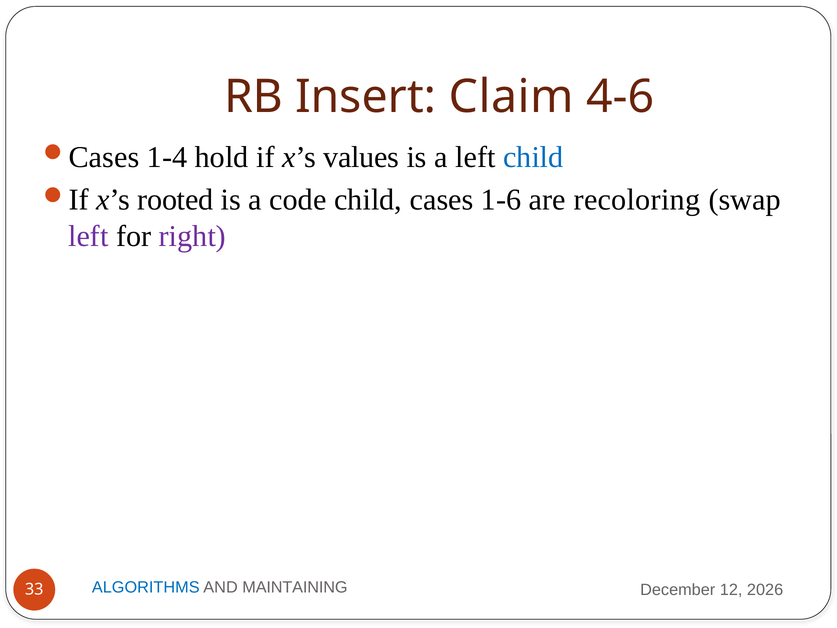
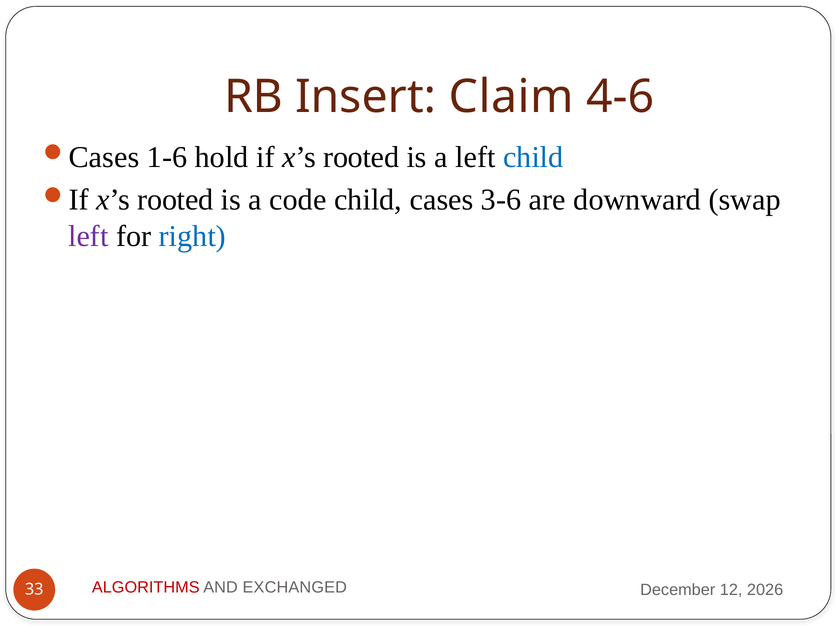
1-4: 1-4 -> 1-6 (167, 157)
if x’s values: values -> rooted (361, 157)
1-6: 1-6 -> 3-6 (501, 200)
recoloring: recoloring -> downward (637, 200)
right colour: purple -> blue (192, 236)
ALGORITHMS colour: blue -> red (146, 587)
MAINTAINING: MAINTAINING -> EXCHANGED (295, 587)
